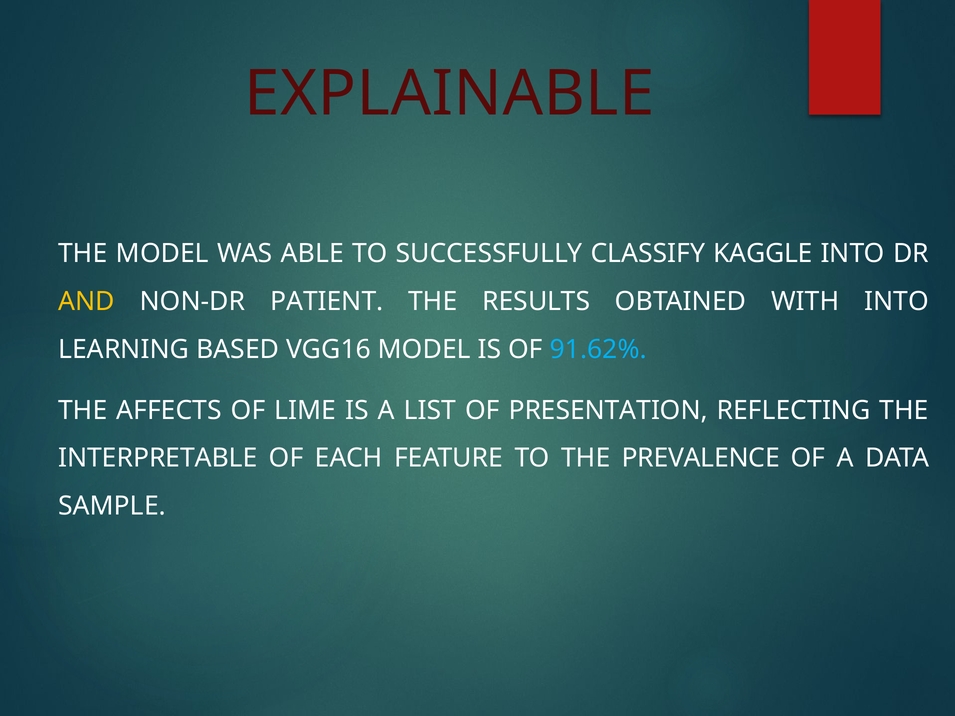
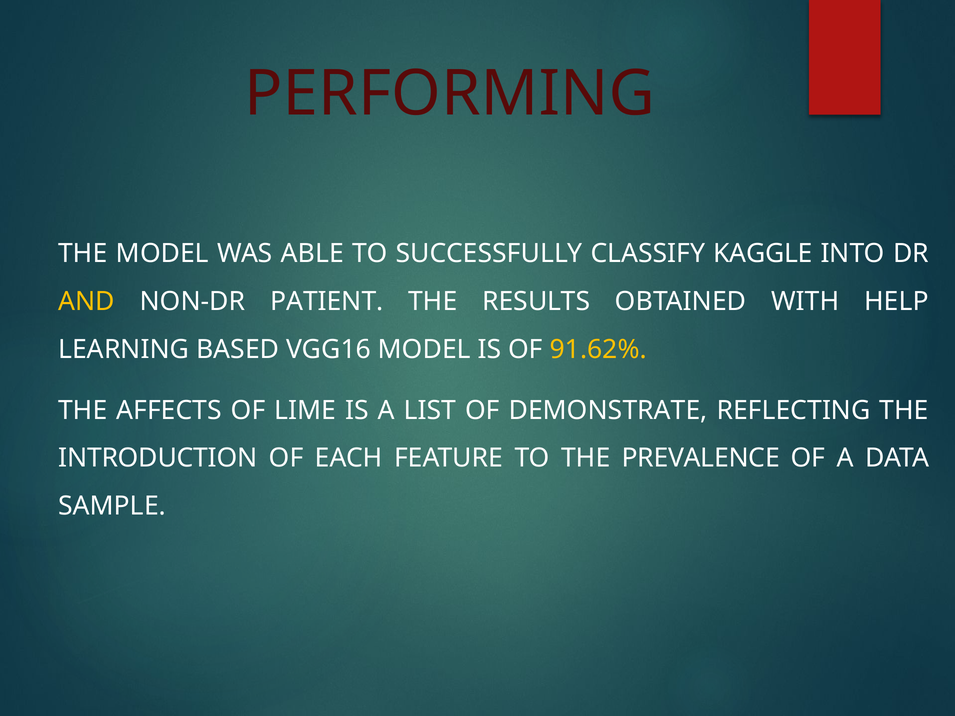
EXPLAINABLE: EXPLAINABLE -> PERFORMING (450, 94)
WITH INTO: INTO -> HELP (896, 302)
91.62% colour: light blue -> yellow (598, 349)
PRESENTATION: PRESENTATION -> DEMONSTRATE (608, 411)
INTERPRETABLE: INTERPRETABLE -> INTRODUCTION (158, 458)
